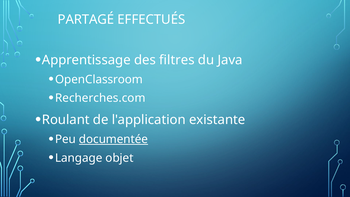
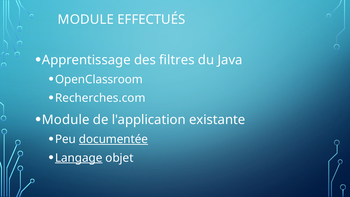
PARTAGÉ: PARTAGÉ -> MODULE (86, 19)
Roulant: Roulant -> Module (66, 120)
Langage underline: none -> present (79, 158)
